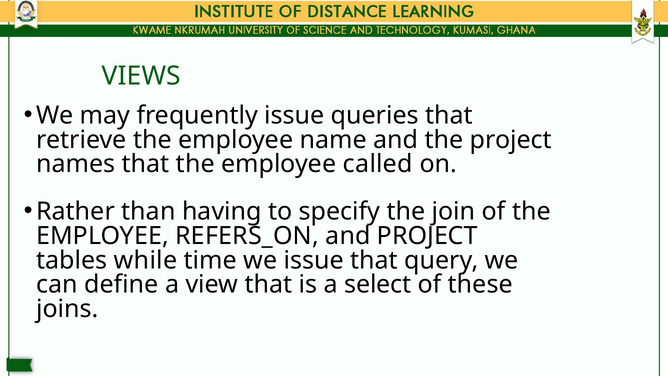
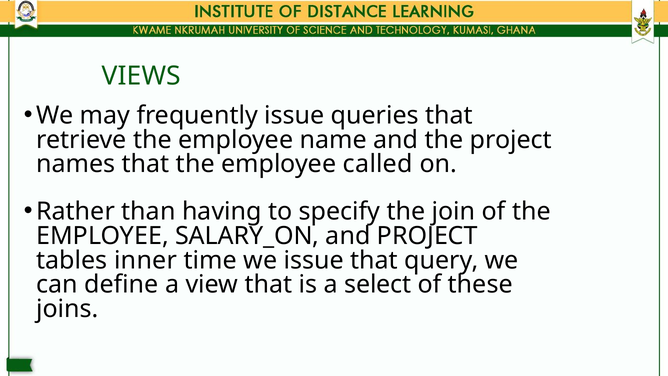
REFERS_ON: REFERS_ON -> SALARY_ON (247, 236)
while: while -> inner (146, 260)
